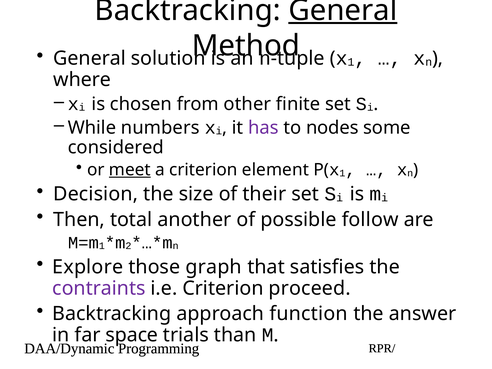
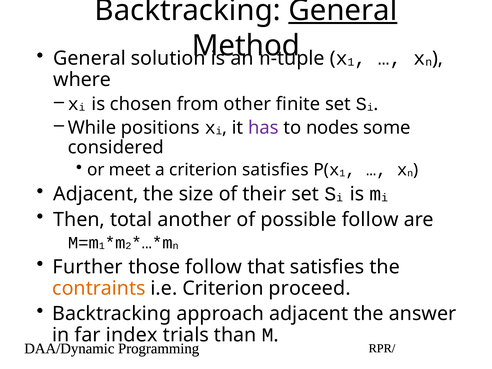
numbers: numbers -> positions (160, 128)
meet underline: present -> none (130, 170)
criterion element: element -> satisfies (275, 170)
Decision: Decision -> Adjacent (96, 194)
Explore: Explore -> Further (88, 267)
those graph: graph -> follow (214, 267)
contraints colour: purple -> orange (99, 288)
approach function: function -> adjacent (309, 314)
space: space -> index (132, 335)
